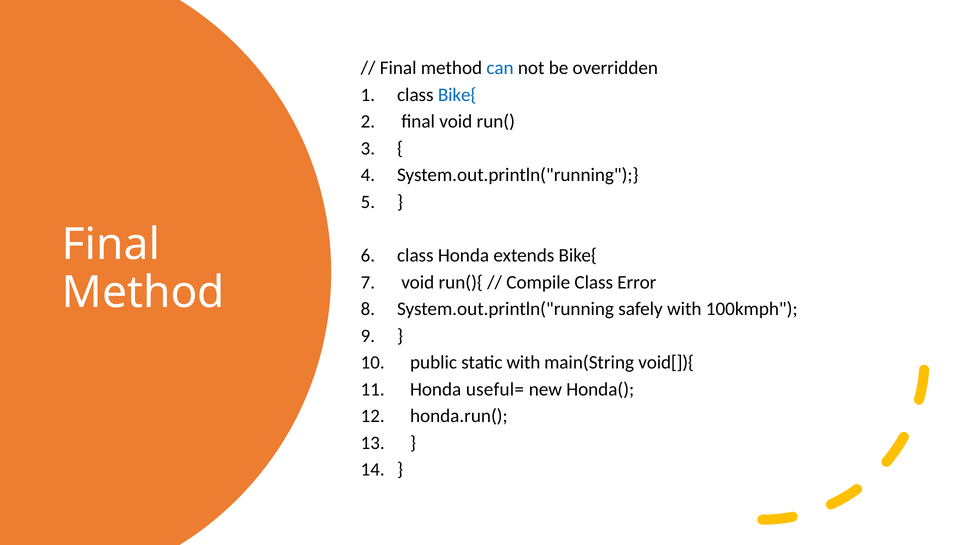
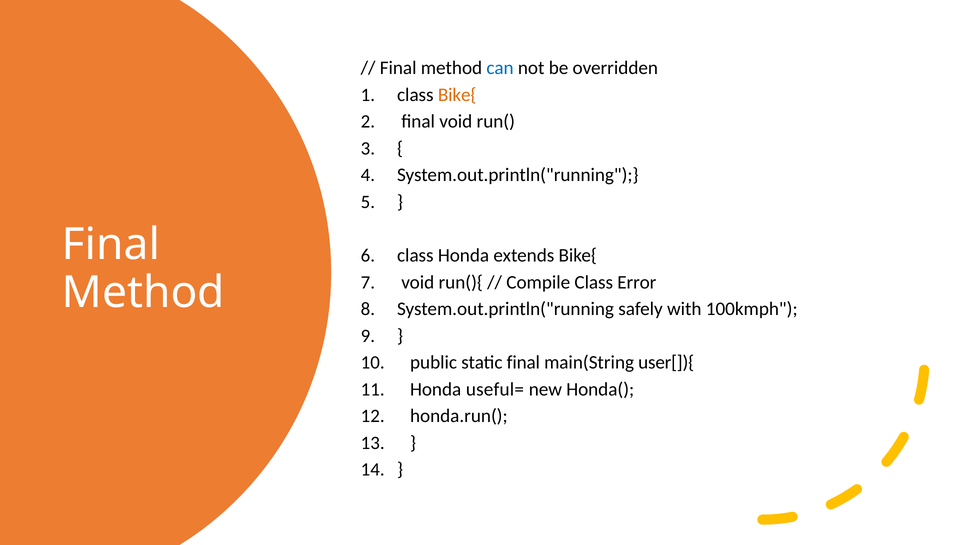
Bike{ colour: blue -> orange (457, 95)
static with: with -> final (523, 363)
void[]){: void[]){ -> user[]){ (666, 363)
